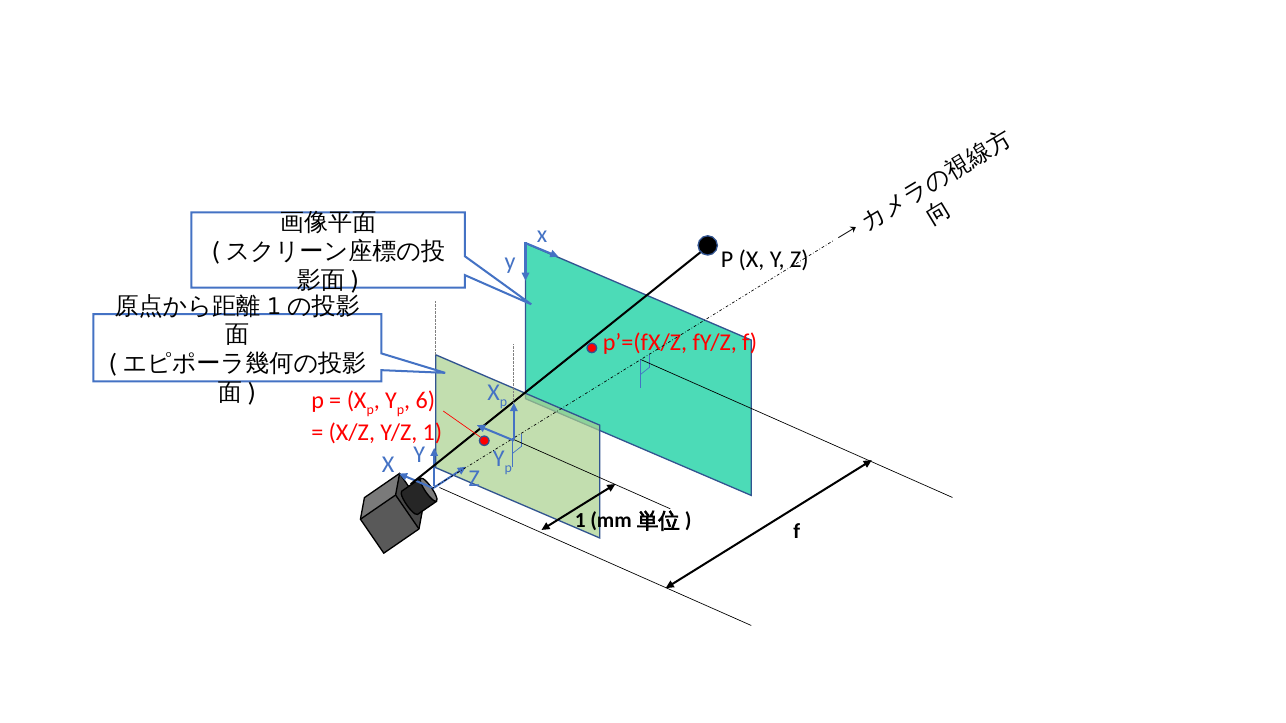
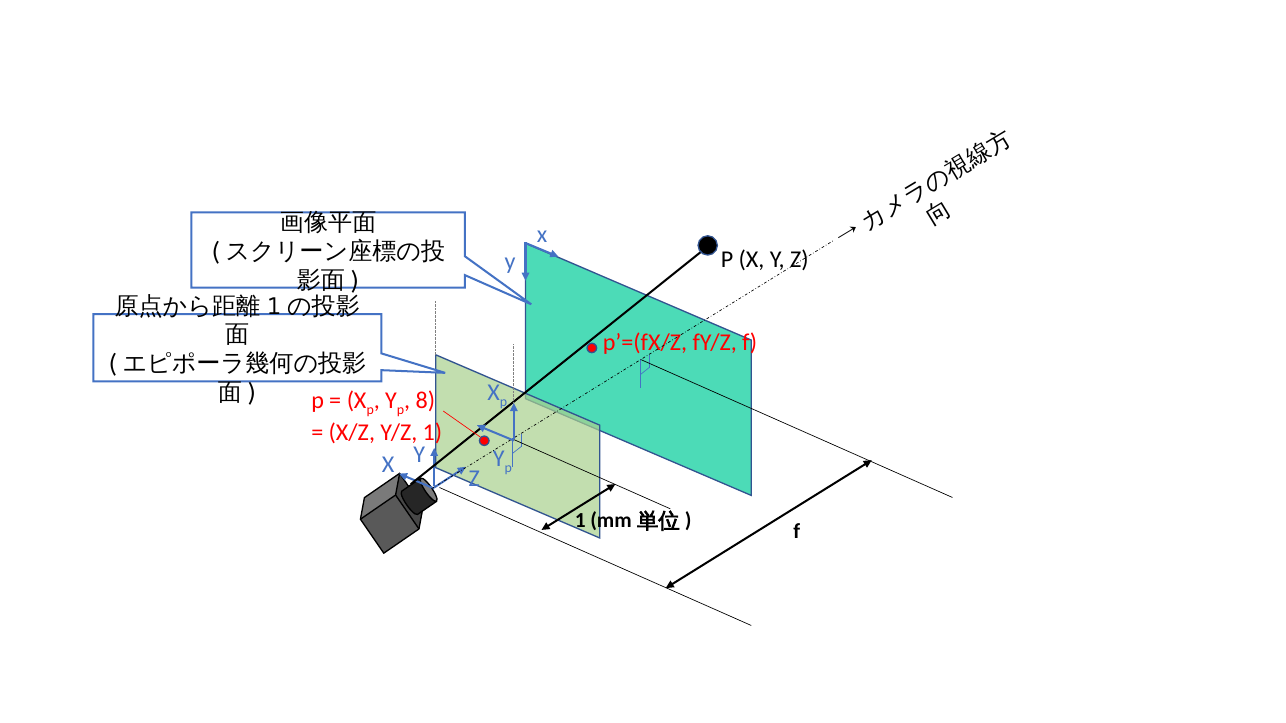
6: 6 -> 8 (425, 400)
